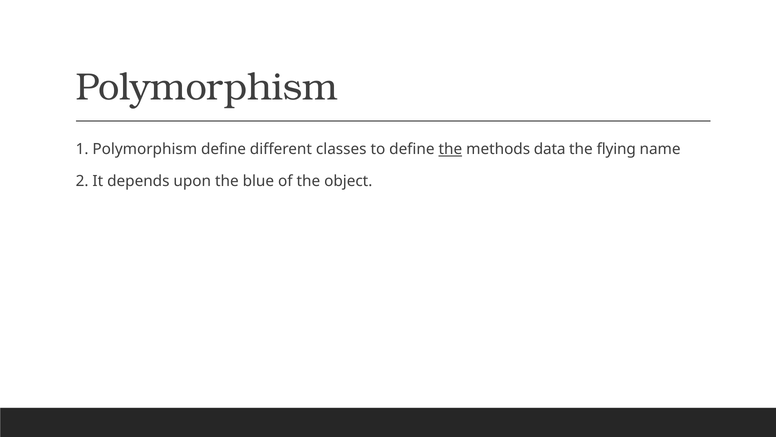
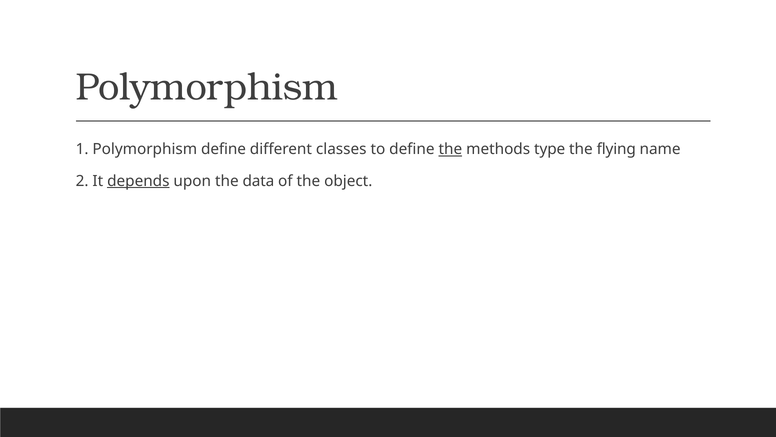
data: data -> type (550, 149)
depends underline: none -> present (138, 181)
blue: blue -> data (258, 181)
